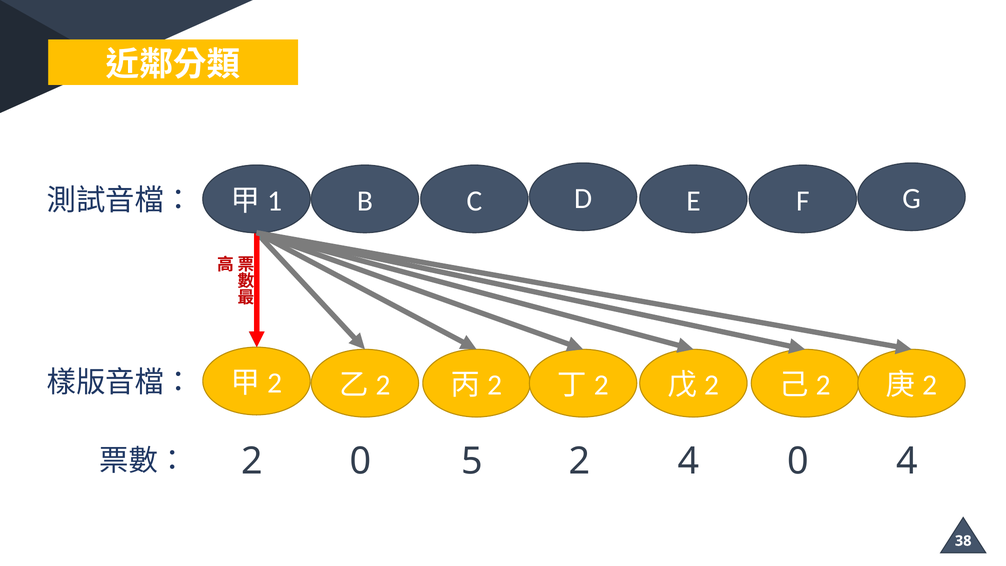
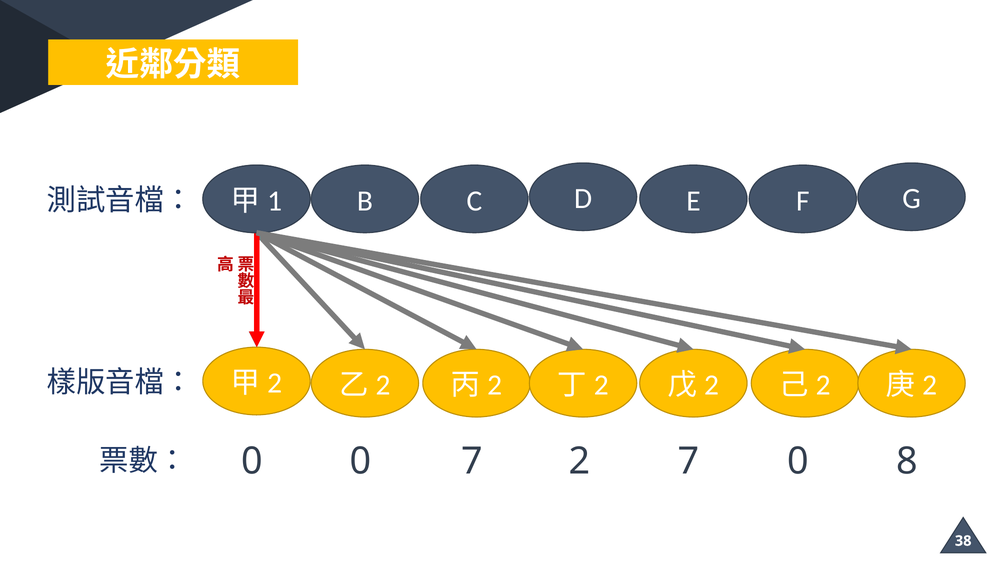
2: 2 -> 0 (252, 461)
0 5: 5 -> 7 (472, 461)
2 4: 4 -> 7 (689, 461)
0 4: 4 -> 8 (907, 461)
